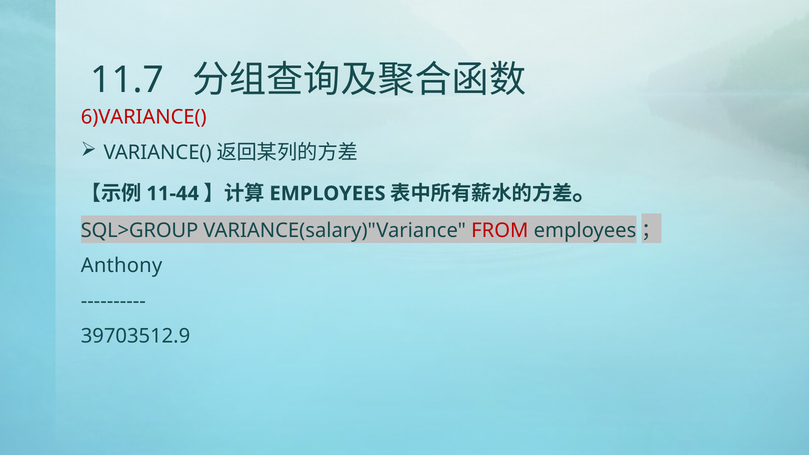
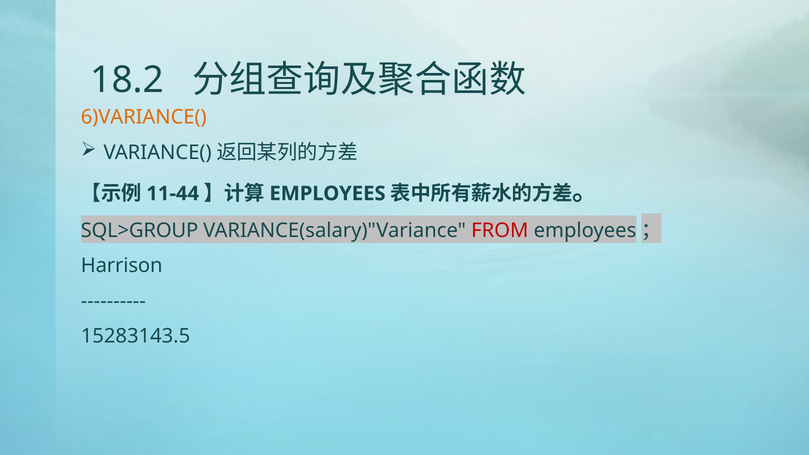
11.7: 11.7 -> 18.2 (127, 80)
6)VARIANCE( colour: red -> orange (144, 117)
Anthony: Anthony -> Harrison (122, 266)
39703512.9: 39703512.9 -> 15283143.5 (136, 336)
